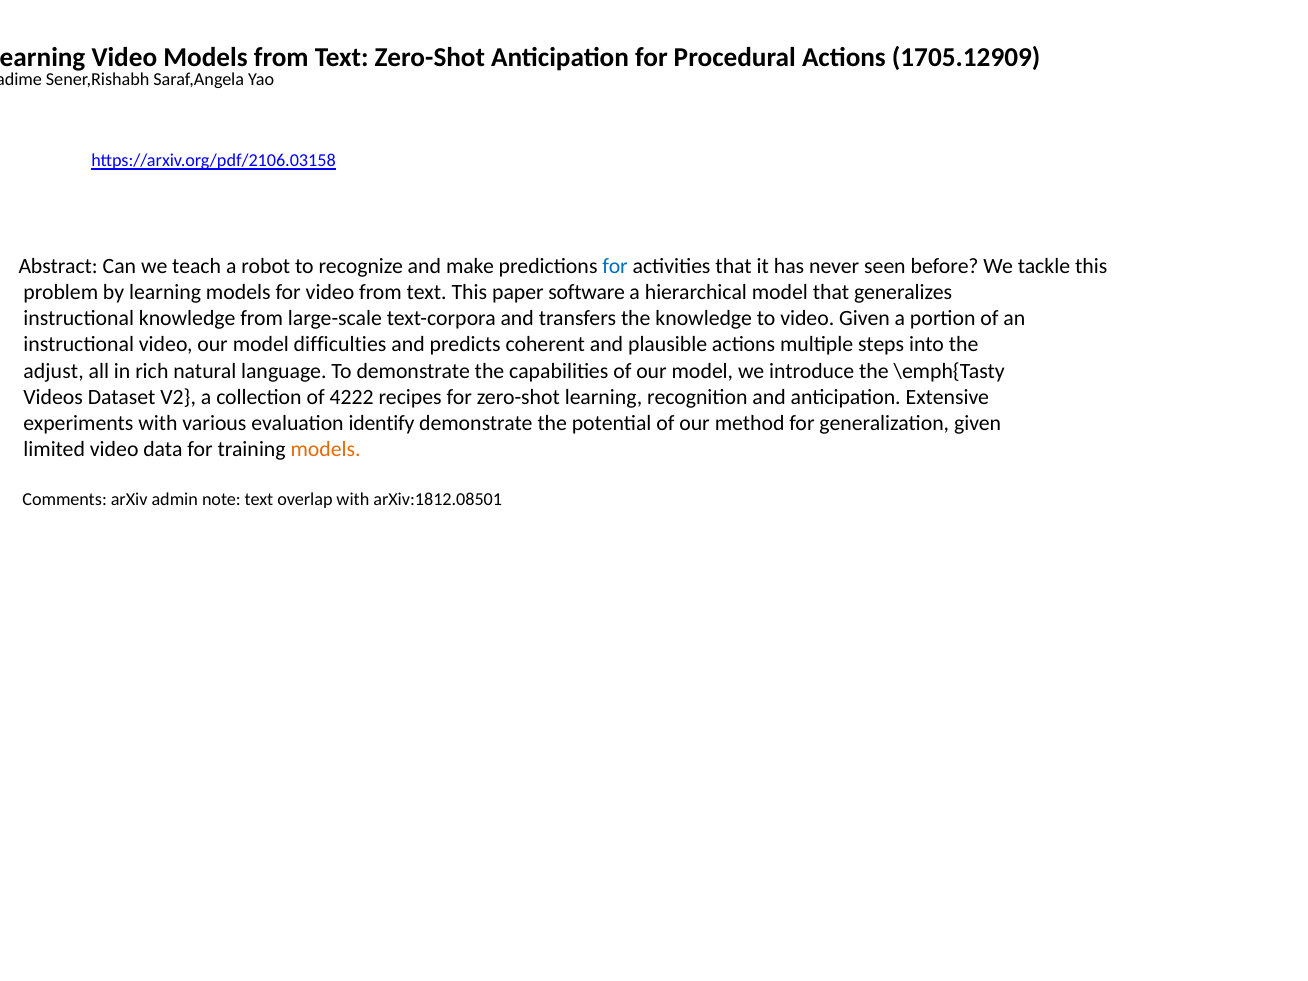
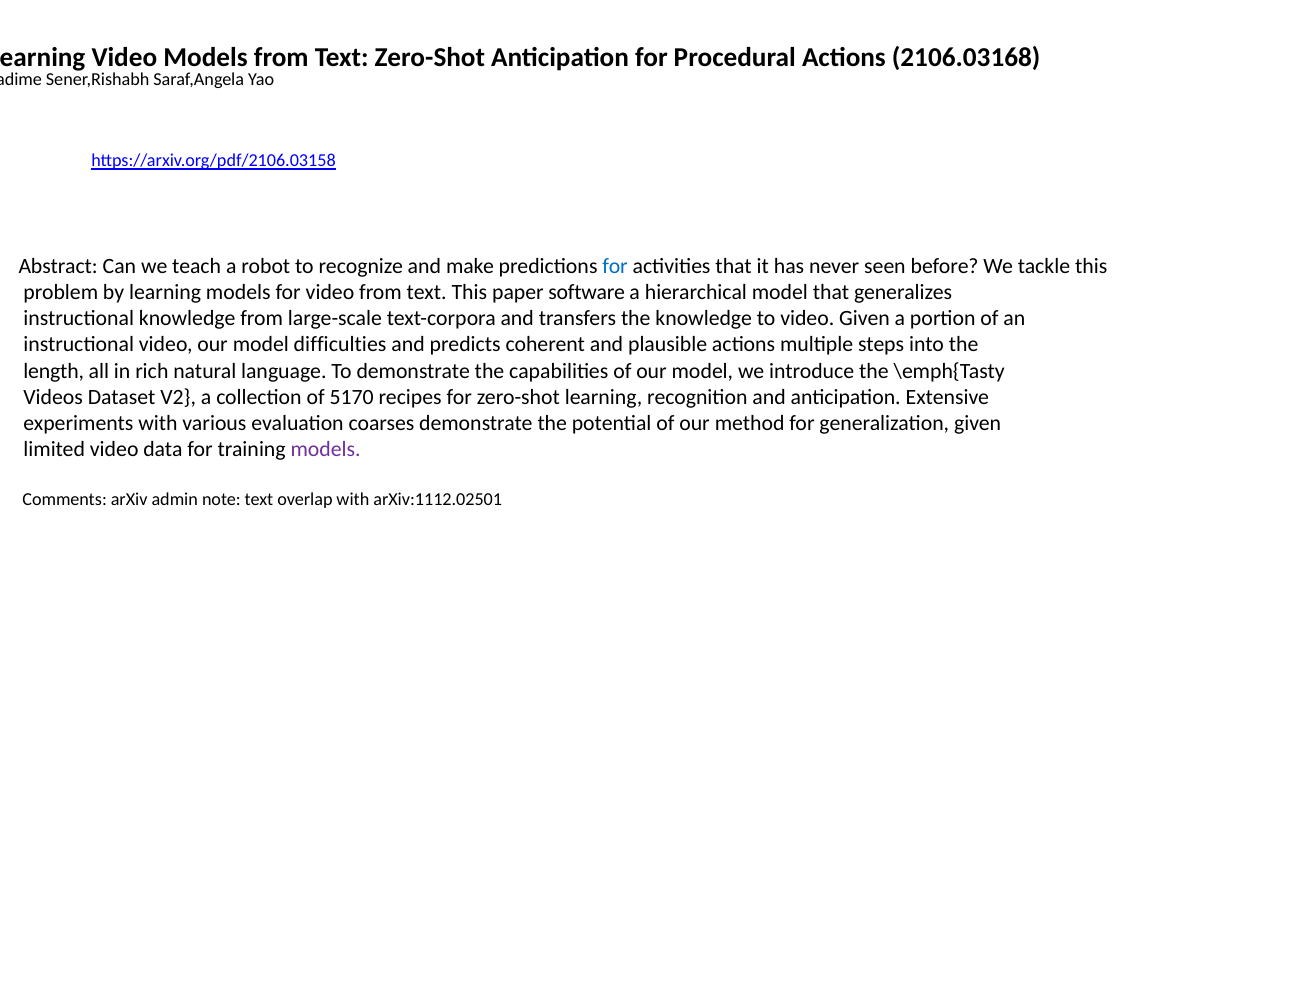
1705.12909: 1705.12909 -> 2106.03168 (966, 58)
adjust: adjust -> length (54, 371)
4222: 4222 -> 5170 (352, 397)
identify: identify -> coarses (381, 423)
models colour: orange -> purple (326, 449)
arXiv:1812.08501: arXiv:1812.08501 -> arXiv:1112.02501 (438, 499)
